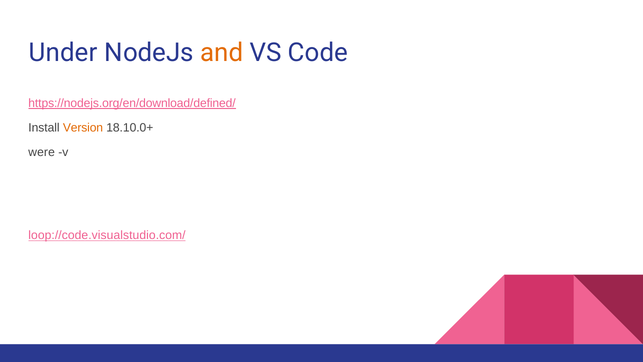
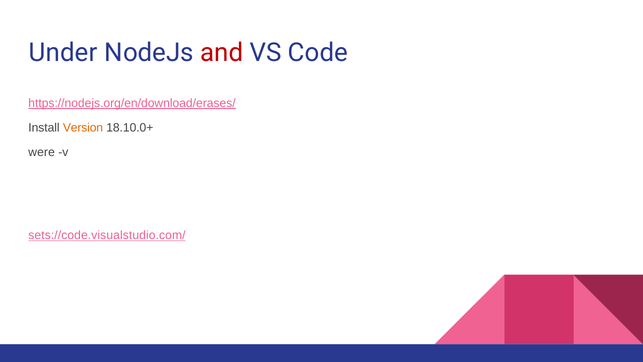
and colour: orange -> red (222, 53)
https://nodejs.org/en/download/defined/: https://nodejs.org/en/download/defined/ -> https://nodejs.org/en/download/erases/ (132, 103)
loop://code.visualstudio.com/: loop://code.visualstudio.com/ -> sets://code.visualstudio.com/ (107, 235)
